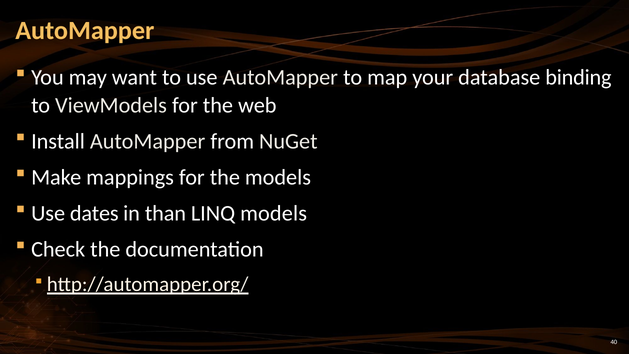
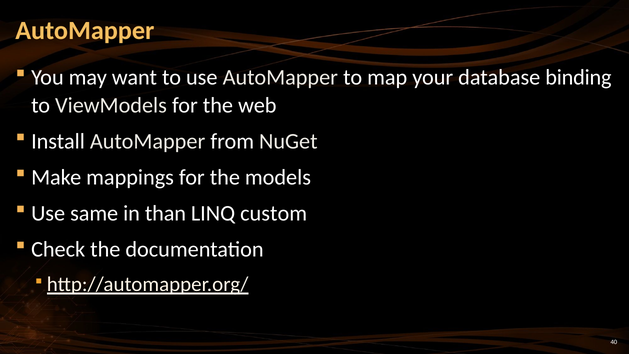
dates: dates -> same (94, 213)
LINQ models: models -> custom (274, 213)
